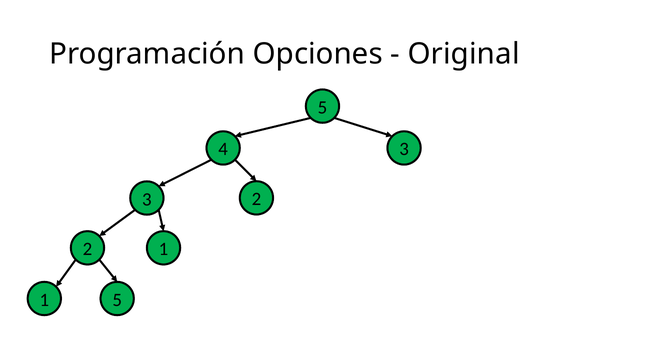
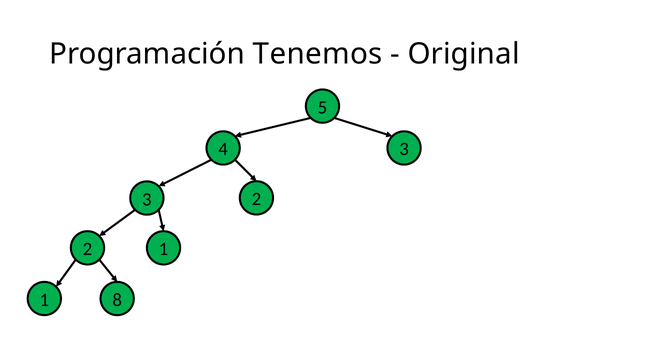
Opciones: Opciones -> Tenemos (318, 54)
1 5: 5 -> 8 (117, 300)
